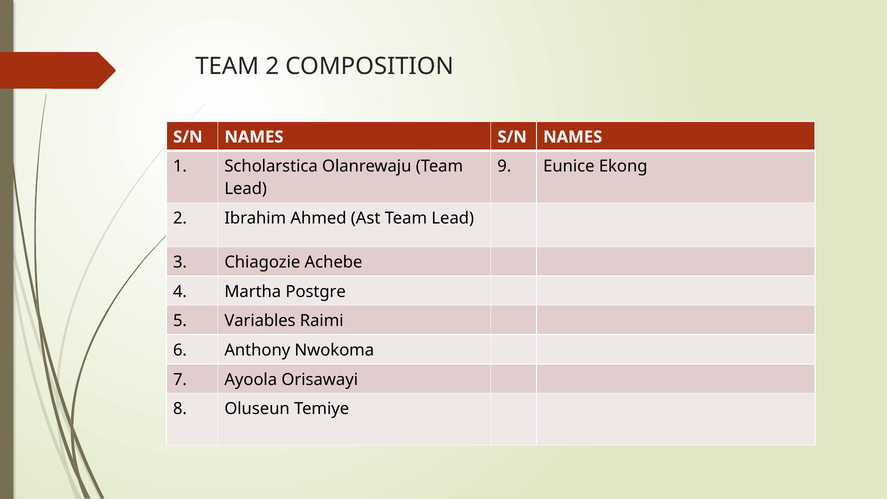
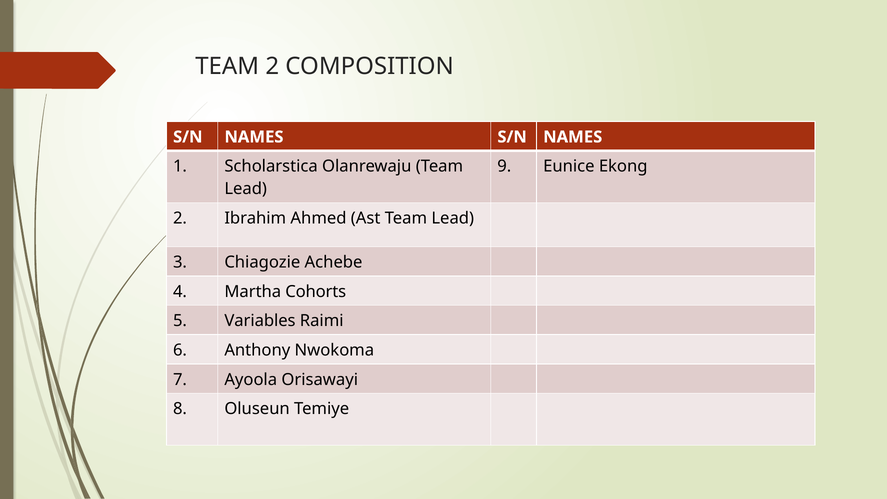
Postgre: Postgre -> Cohorts (316, 292)
